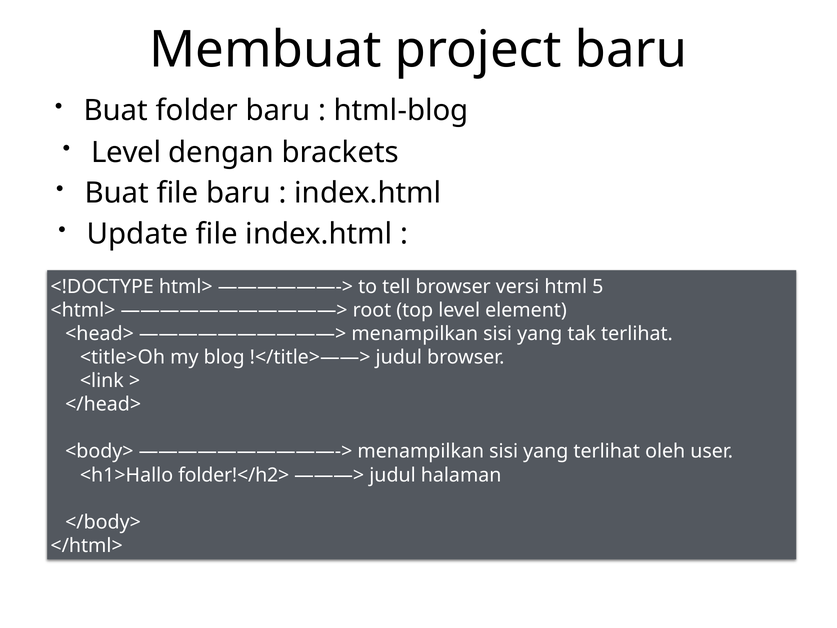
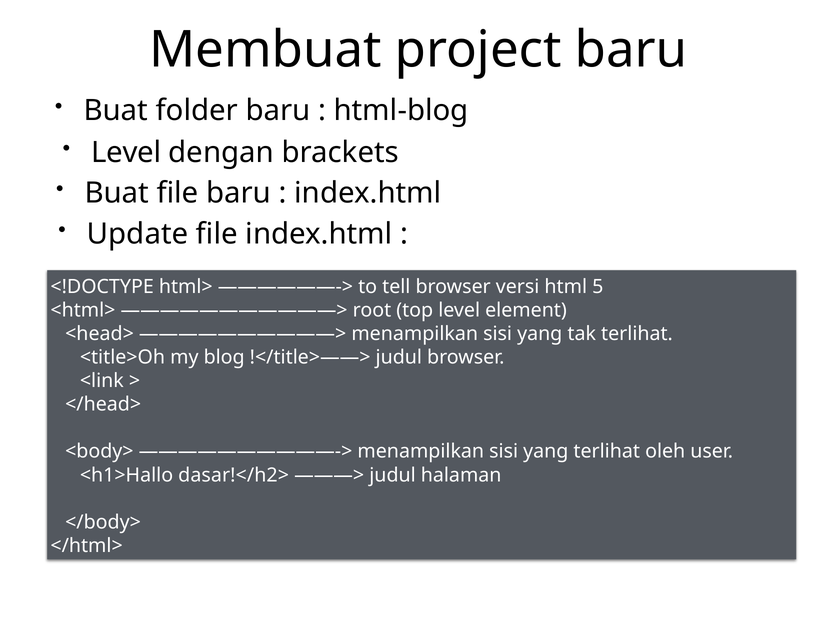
folder!</h2>: folder!</h2> -> dasar!</h2> (234, 475)
